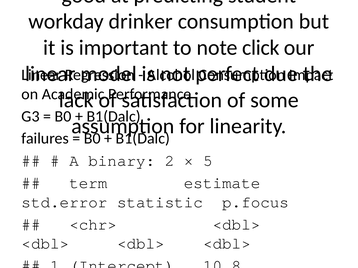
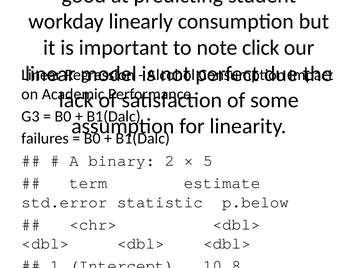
drinker: drinker -> linearly (141, 22)
p.focus: p.focus -> p.below (256, 202)
